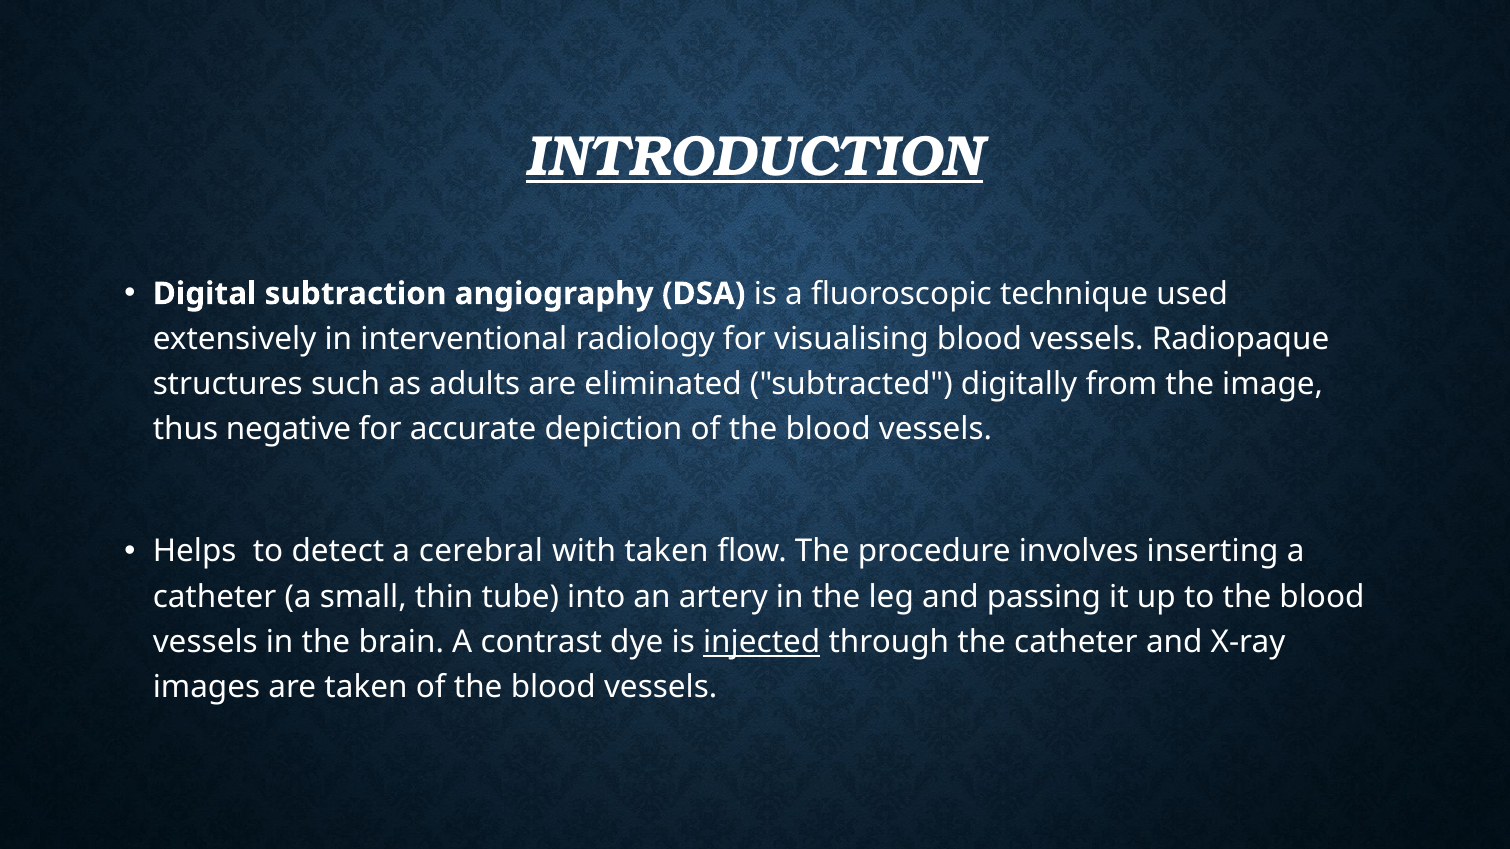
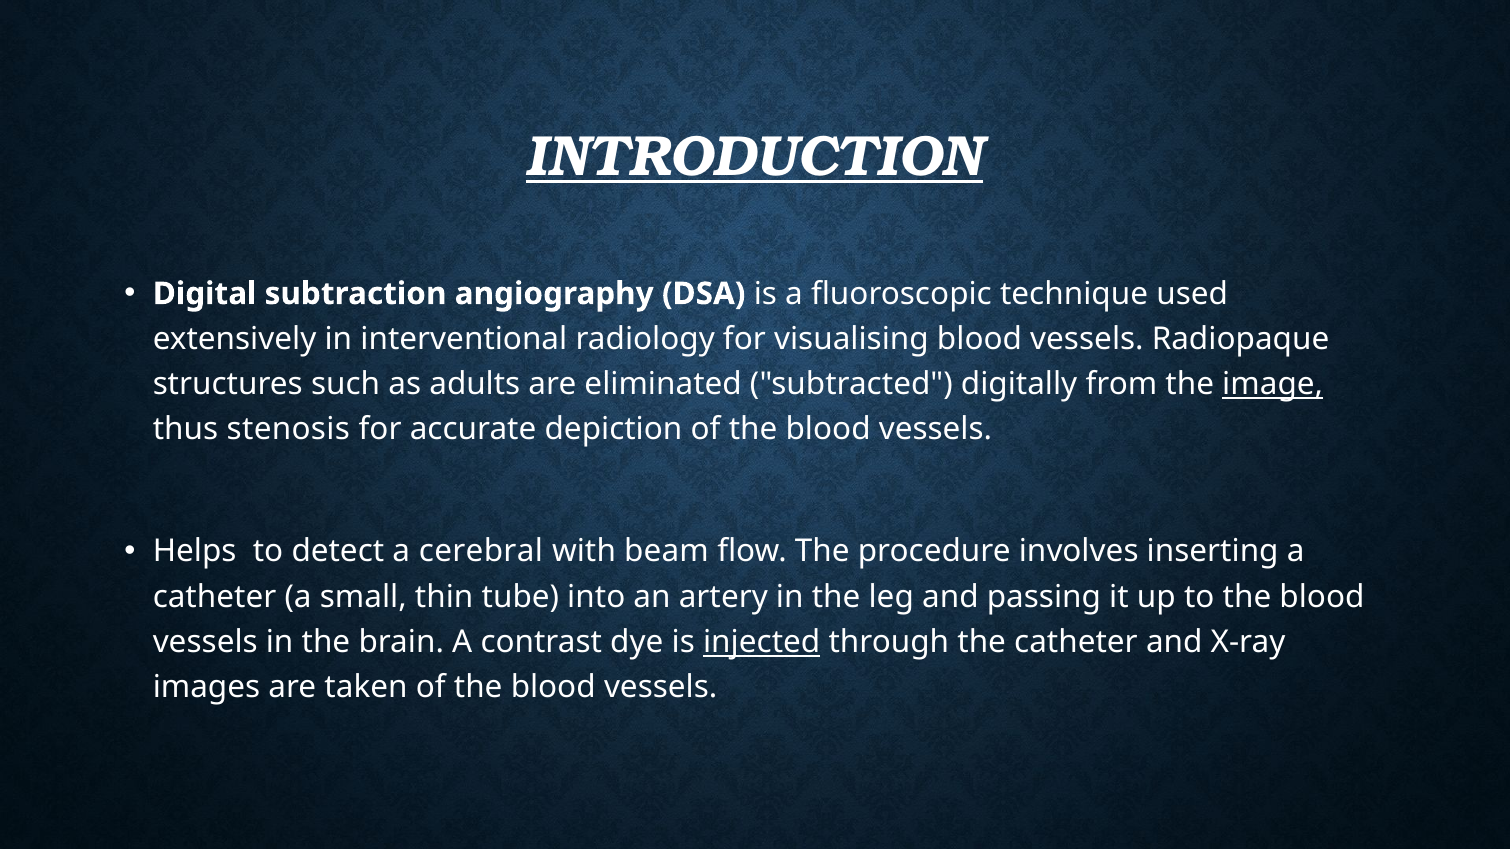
image underline: none -> present (1273, 384)
negative: negative -> stenosis (288, 430)
with taken: taken -> beam (667, 552)
